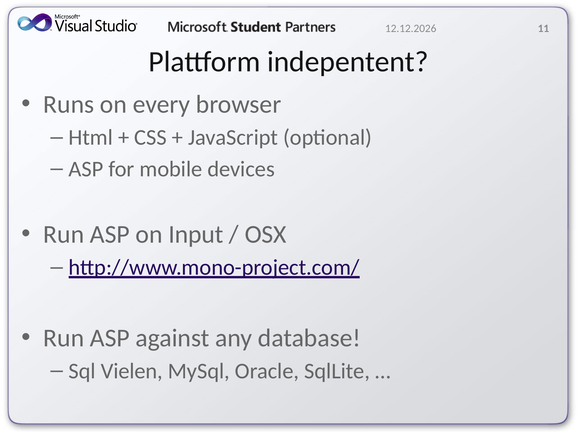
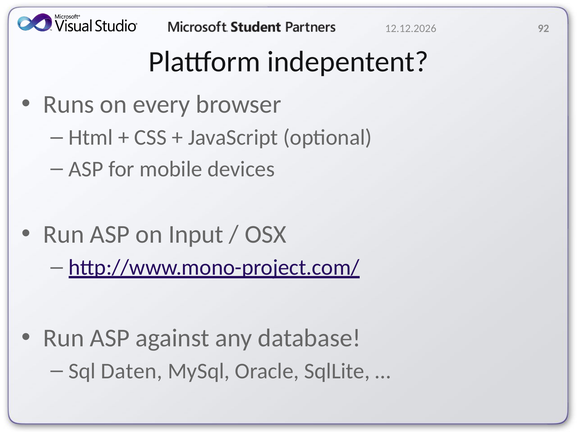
11: 11 -> 92 (543, 29)
Vielen: Vielen -> Daten (132, 372)
